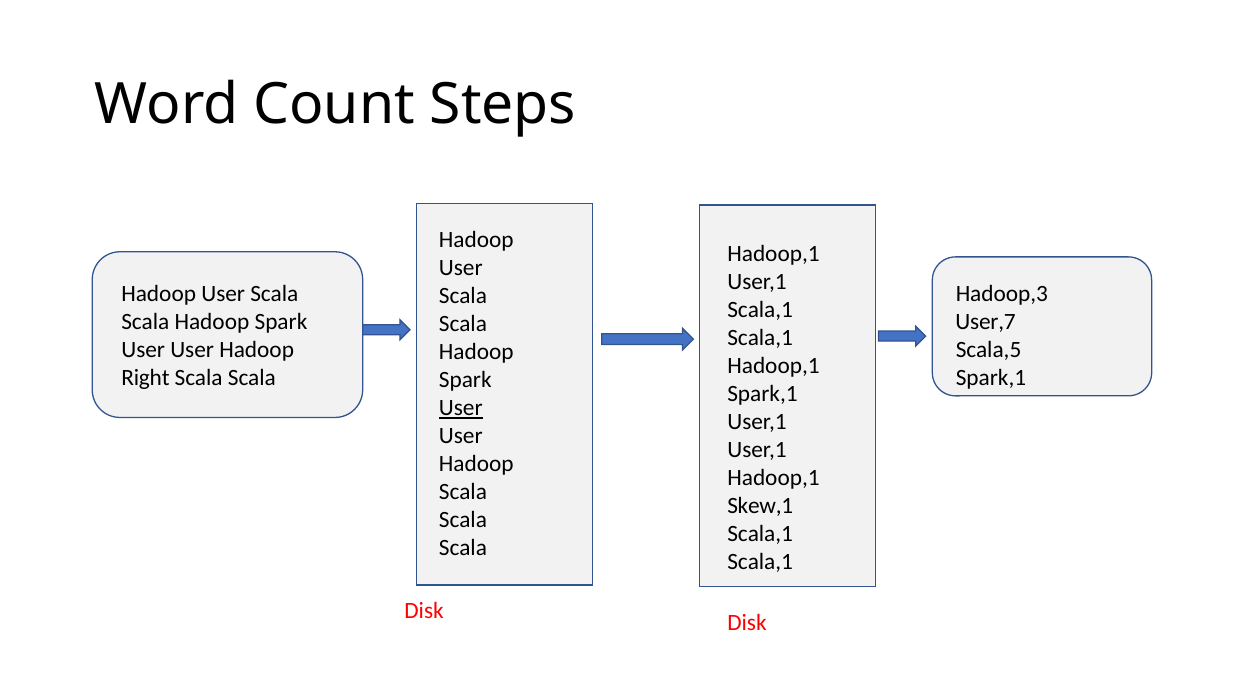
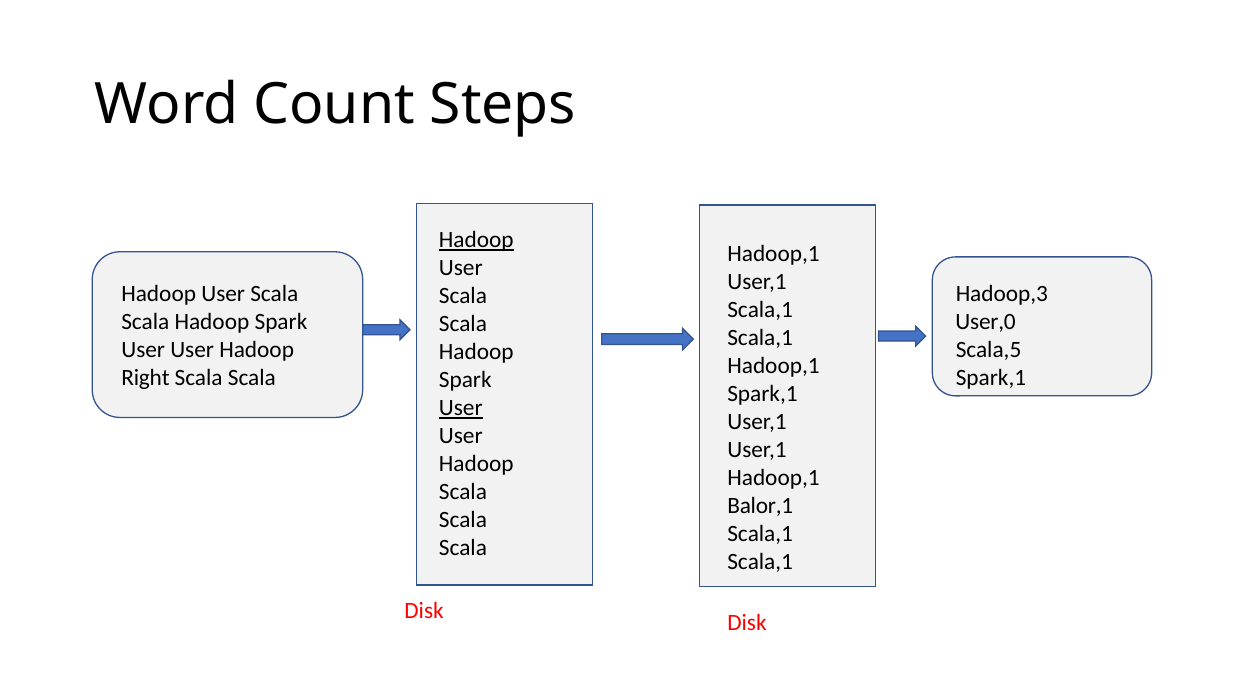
Hadoop underline: none -> present (476, 240)
User,7: User,7 -> User,0 (986, 321)
Skew,1: Skew,1 -> Balor,1 (760, 506)
